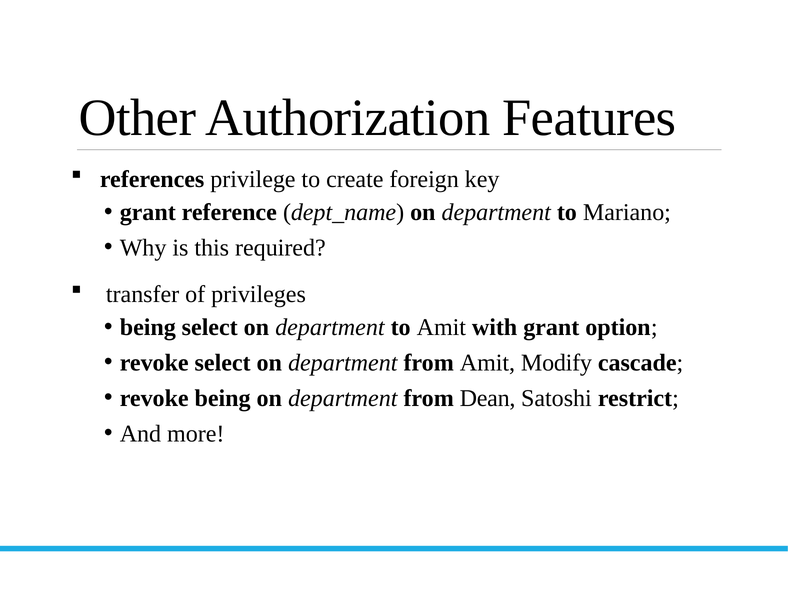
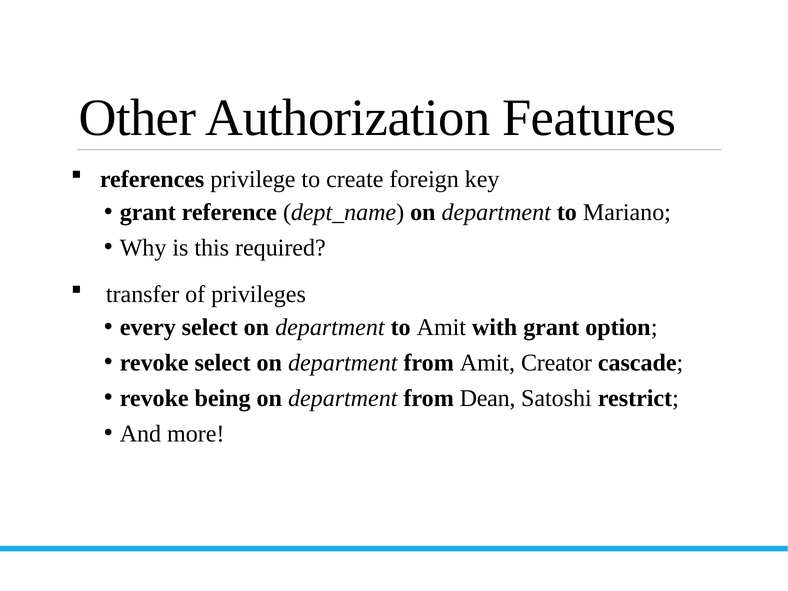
being: being -> every (148, 327)
Modify: Modify -> Creator (556, 363)
